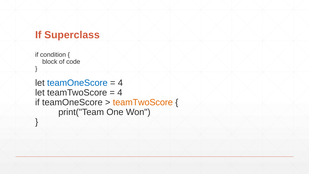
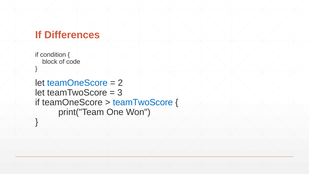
Superclass: Superclass -> Differences (72, 35)
4: 4 -> 2 (120, 83)
4: 4 -> 3 (120, 93)
teamTwoScore colour: orange -> blue (143, 102)
